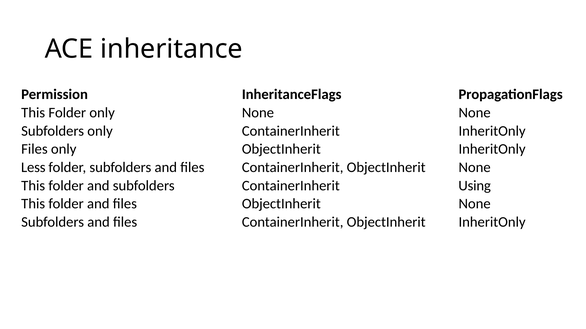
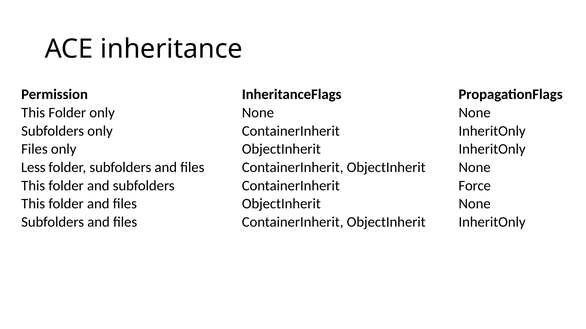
Using: Using -> Force (475, 186)
